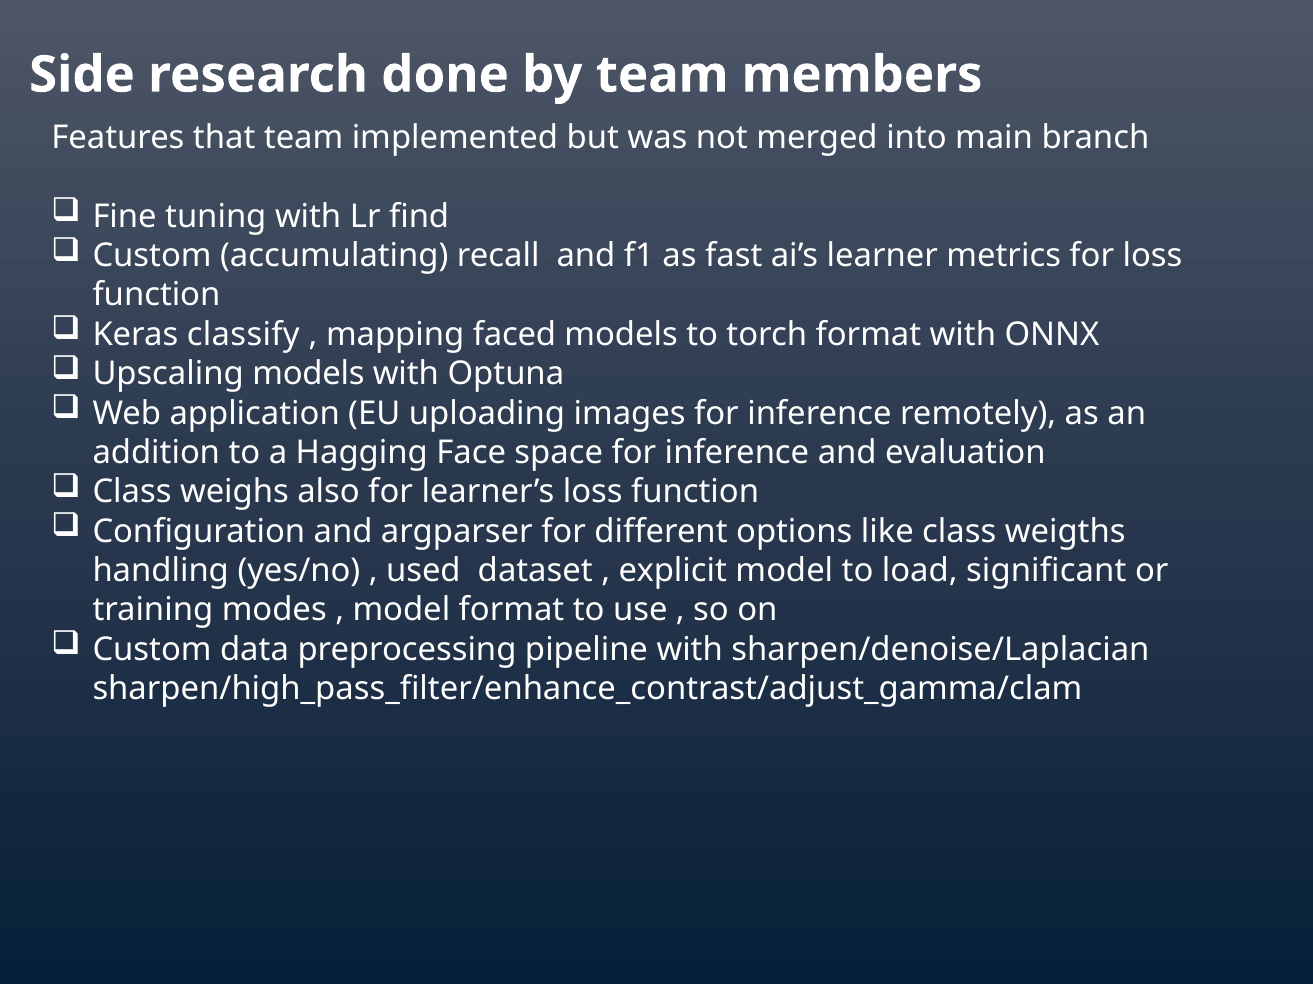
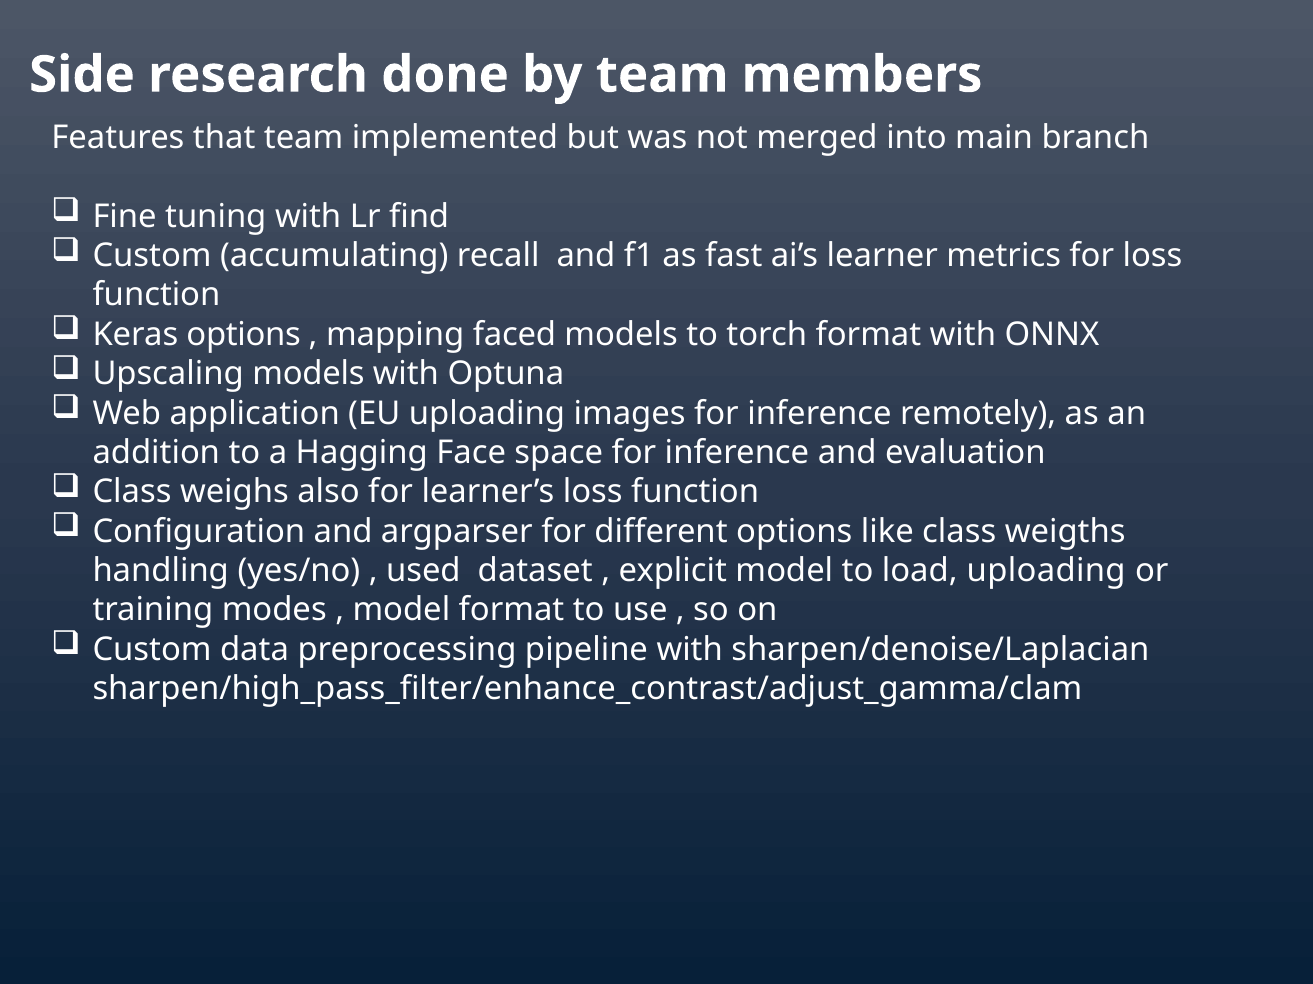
Keras classify: classify -> options (244, 335)
load significant: significant -> uploading (1046, 571)
